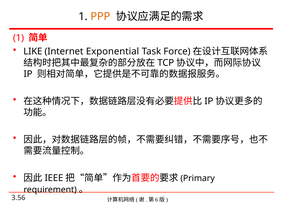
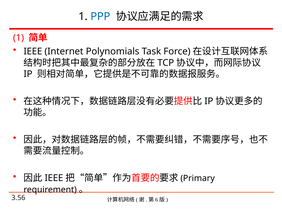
PPP colour: orange -> blue (100, 17)
LIKE: LIKE -> IEEE (33, 52)
Exponential: Exponential -> Polynomials (113, 52)
